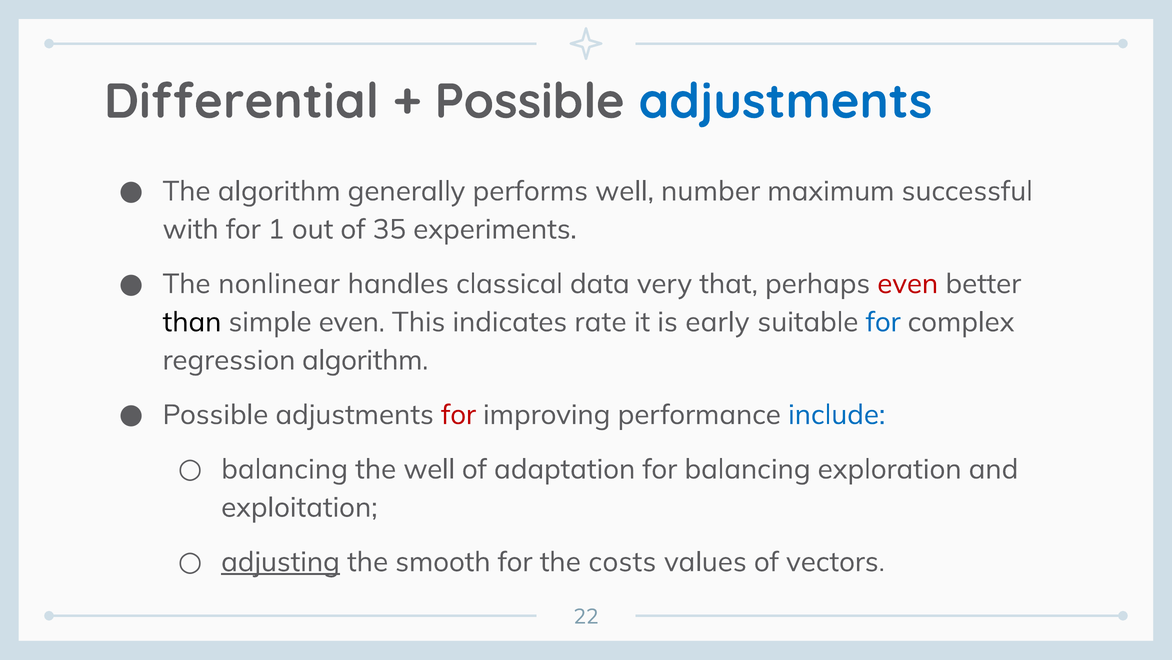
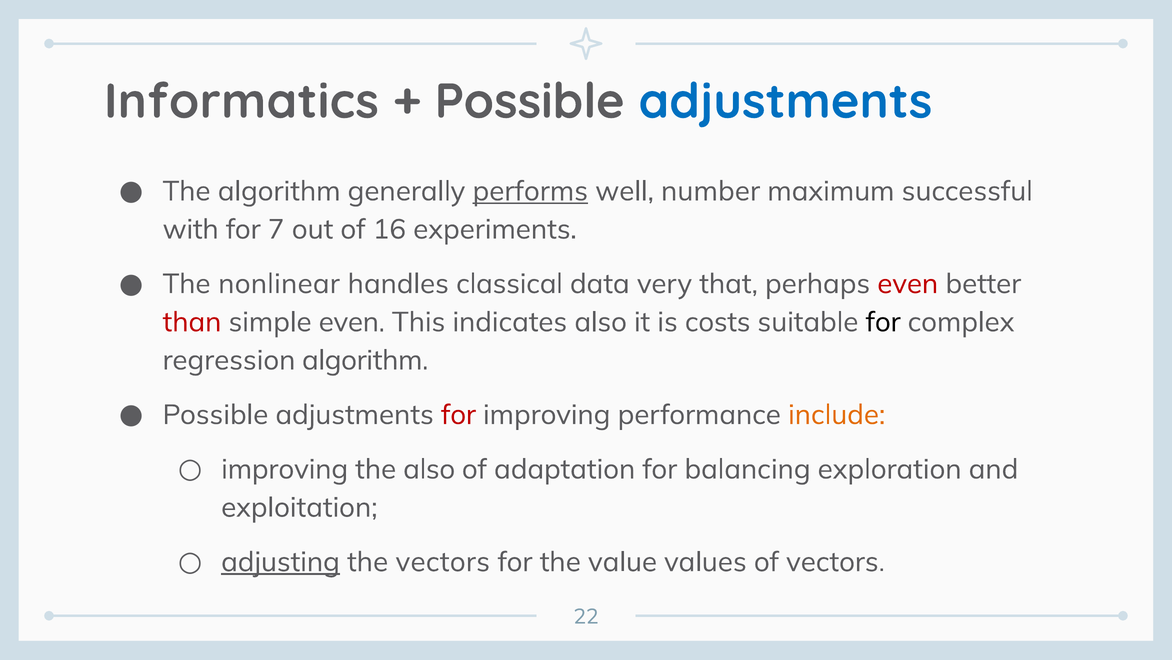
Differential: Differential -> Informatics (241, 101)
performs underline: none -> present (530, 191)
1: 1 -> 7 (276, 229)
35: 35 -> 16 (389, 229)
than colour: black -> red (192, 322)
indicates rate: rate -> also (601, 322)
early: early -> costs (718, 322)
for colour: blue -> black (883, 322)
include colour: blue -> orange (837, 414)
balancing: balancing -> improving (285, 469)
the well: well -> also (429, 469)
the smooth: smooth -> vectors (443, 561)
costs: costs -> value (622, 561)
